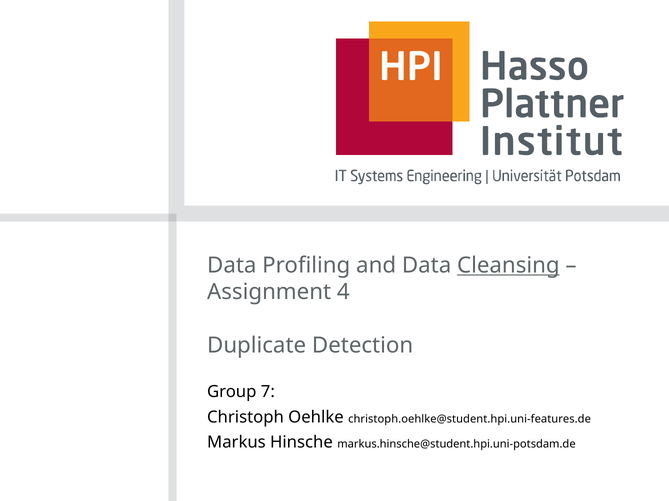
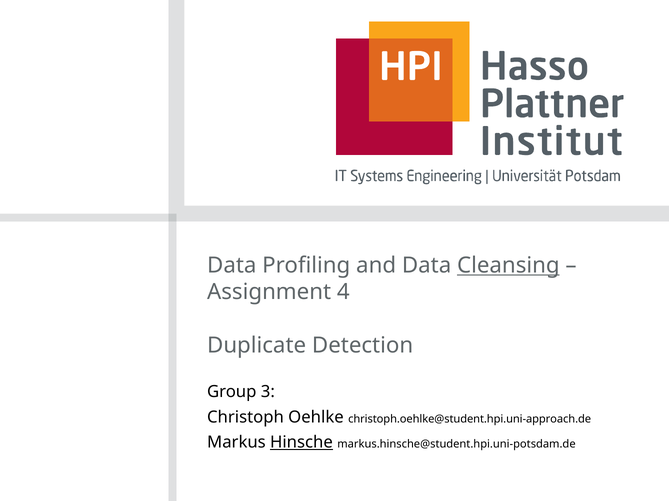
7: 7 -> 3 (268, 393)
christoph.oehlke@student.hpi.uni-features.de: christoph.oehlke@student.hpi.uni-features.de -> christoph.oehlke@student.hpi.uni-approach.de (470, 419)
Hinsche underline: none -> present (301, 443)
